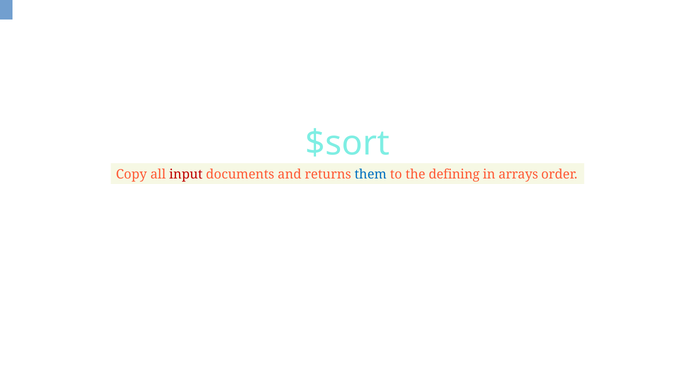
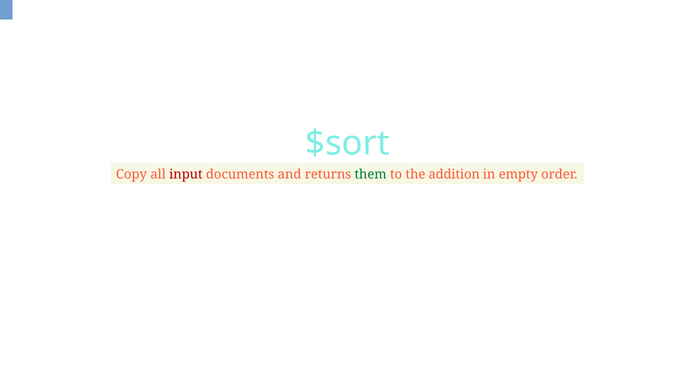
them colour: blue -> green (371, 174)
defining: defining -> addition (454, 174)
arrays: arrays -> empty (518, 174)
